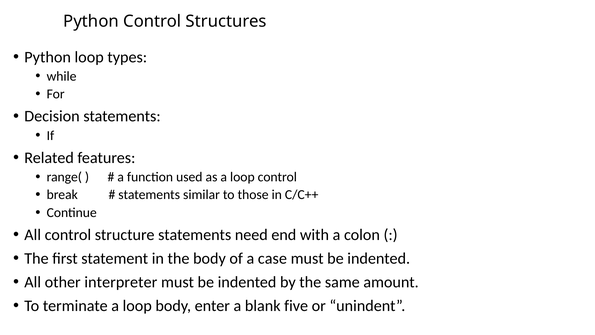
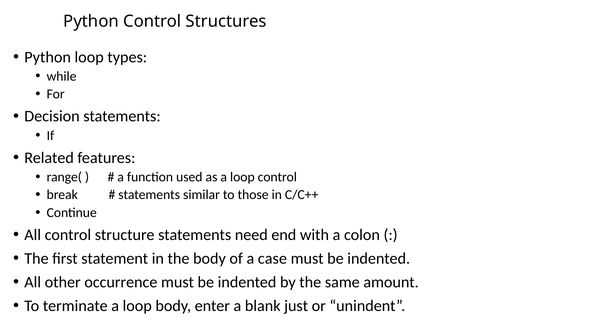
interpreter: interpreter -> occurrence (121, 282)
five: five -> just (296, 305)
